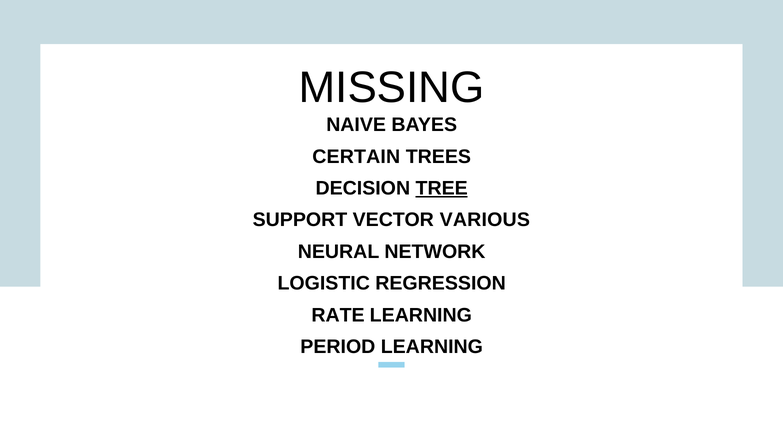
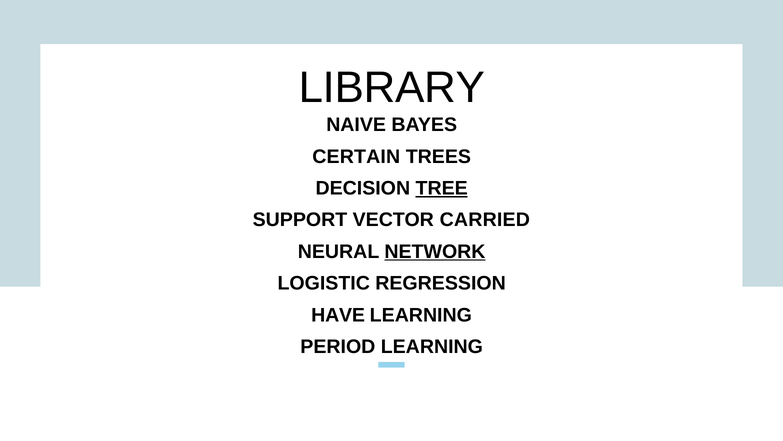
MISSING: MISSING -> LIBRARY (392, 88)
VARIOUS: VARIOUS -> CARRIED (485, 220)
NETWORK underline: none -> present (435, 251)
RATE: RATE -> HAVE (338, 315)
